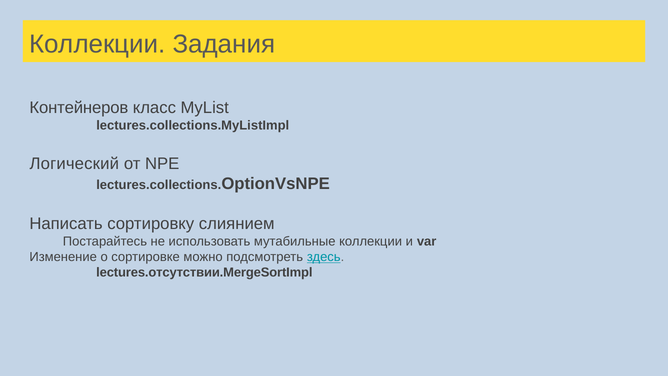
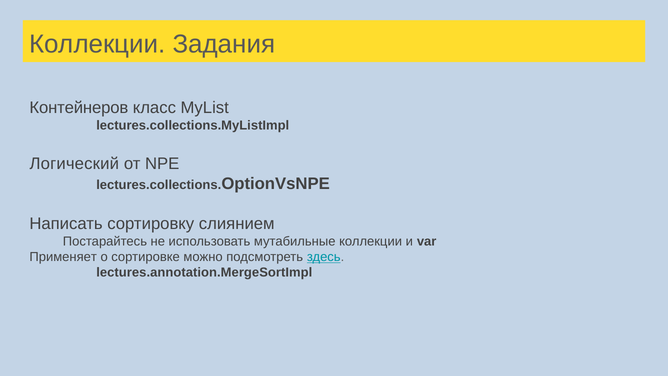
Изменение: Изменение -> Применяет (63, 257)
lectures.отсутствии.MergeSortImpl: lectures.отсутствии.MergeSortImpl -> lectures.annotation.MergeSortImpl (204, 272)
